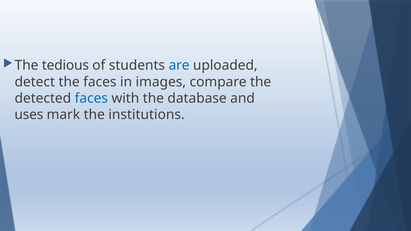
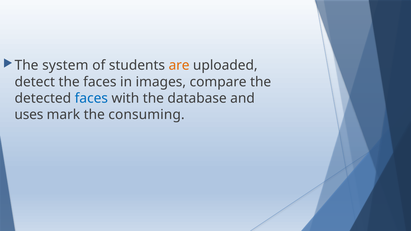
tedious: tedious -> system (65, 65)
are colour: blue -> orange (179, 65)
institutions: institutions -> consuming (147, 115)
